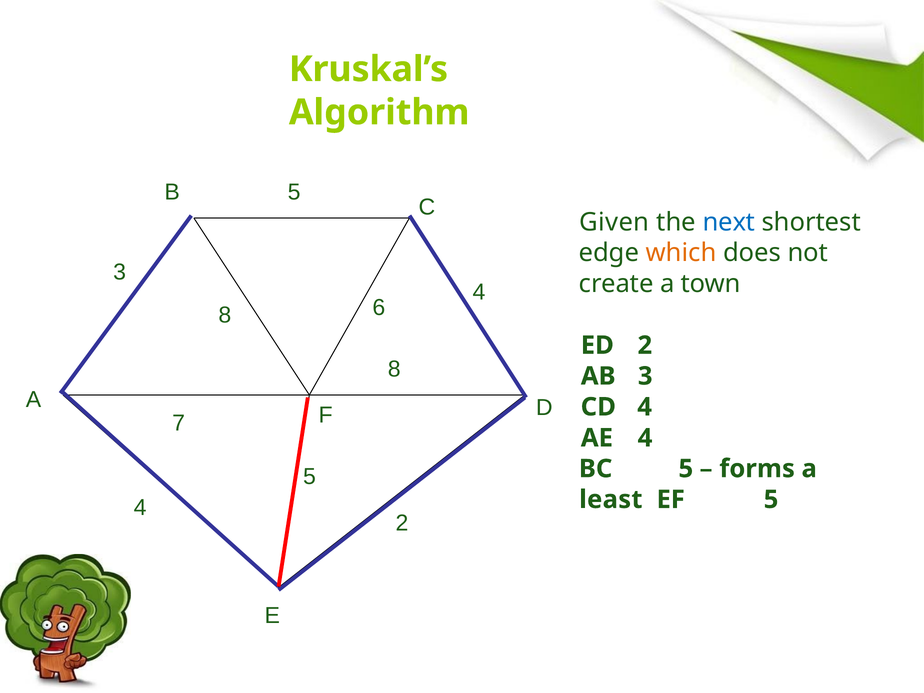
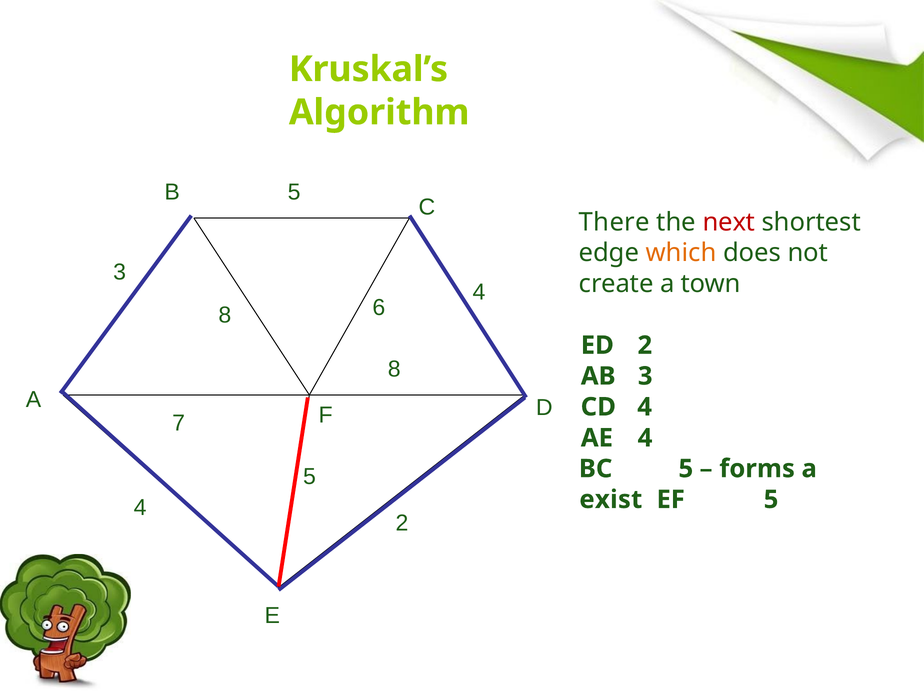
Given: Given -> There (614, 222)
next colour: blue -> red (729, 222)
least: least -> exist (611, 500)
